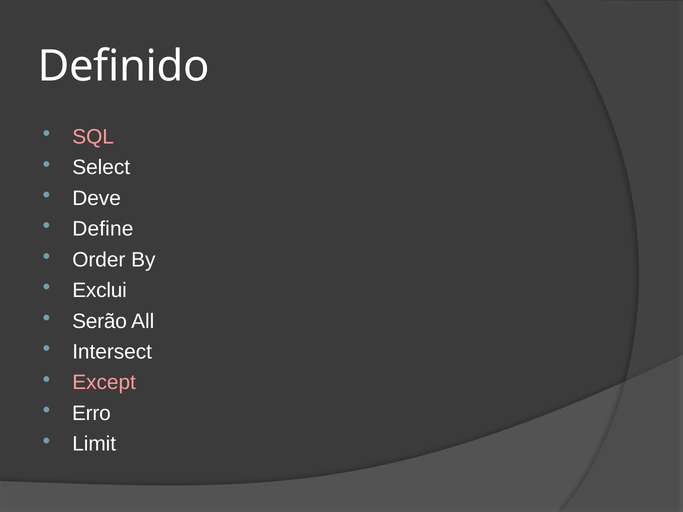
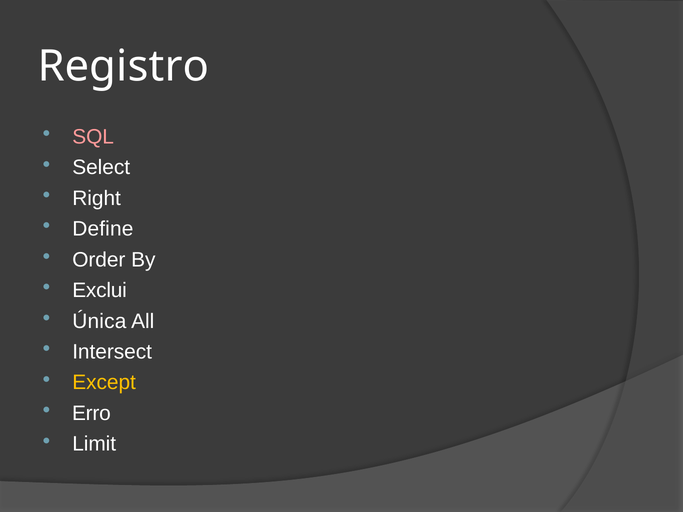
Definido: Definido -> Registro (123, 66)
Deve: Deve -> Right (97, 198)
Serão: Serão -> Única (99, 321)
Except colour: pink -> yellow (104, 383)
